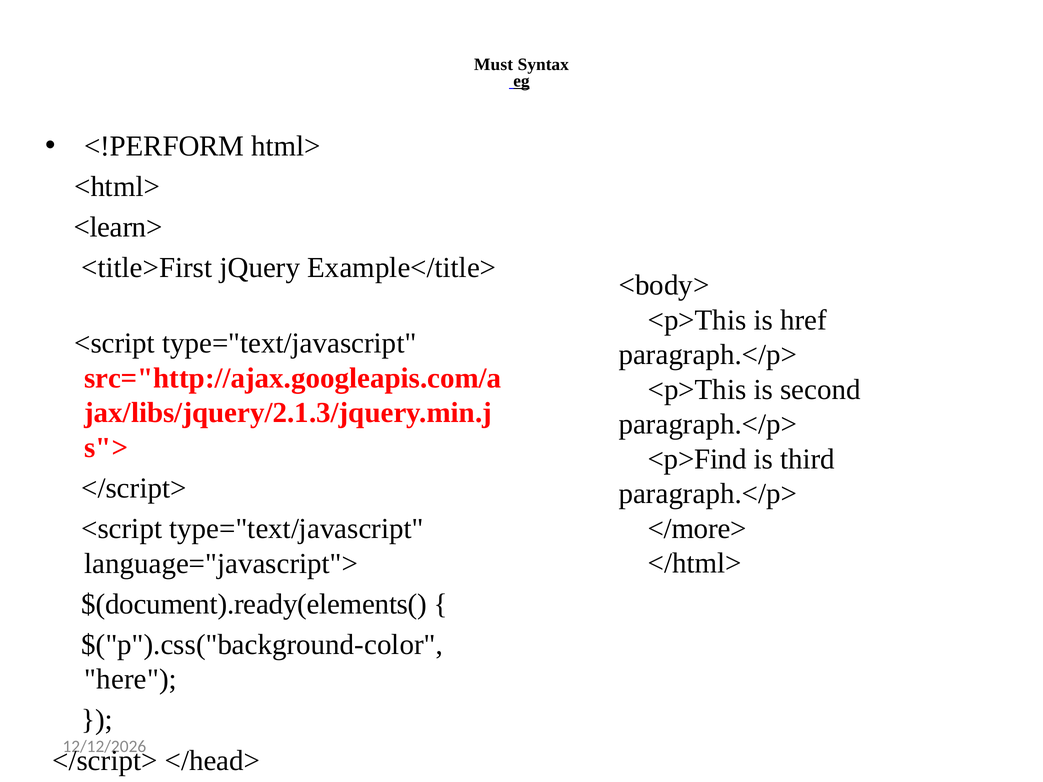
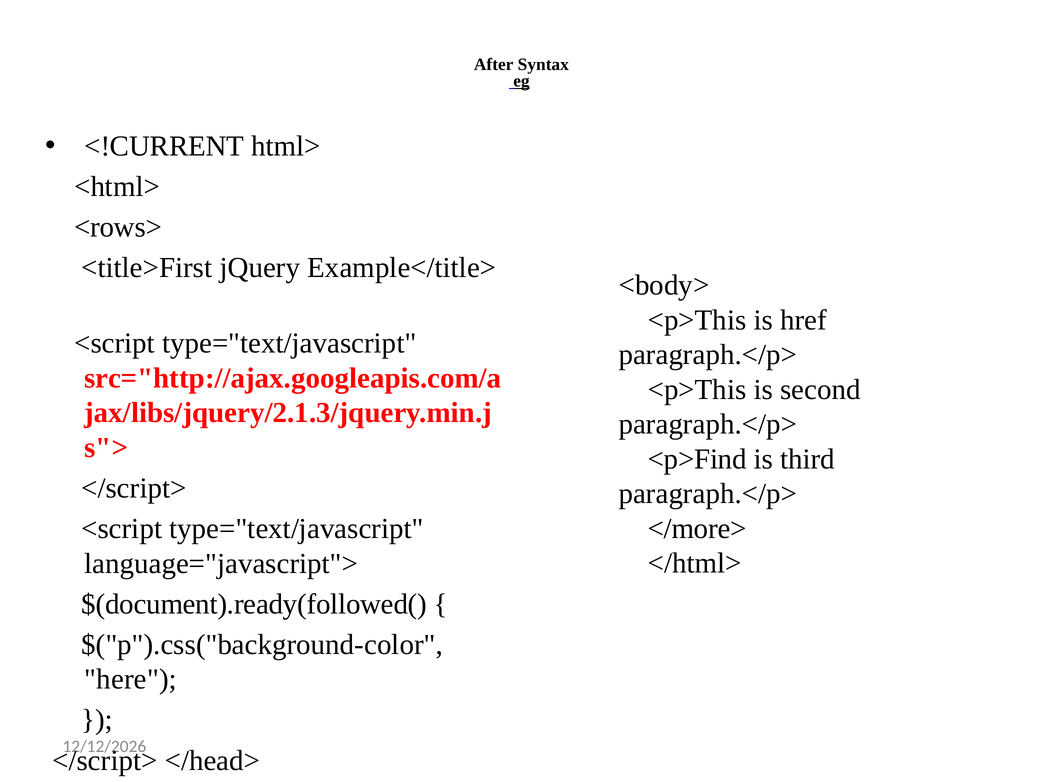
Must: Must -> After (494, 64)
<!PERFORM: <!PERFORM -> <!CURRENT (164, 146)
<learn>: <learn> -> <rows> (118, 227)
$(document).ready(elements(: $(document).ready(elements( -> $(document).ready(followed( (254, 604)
